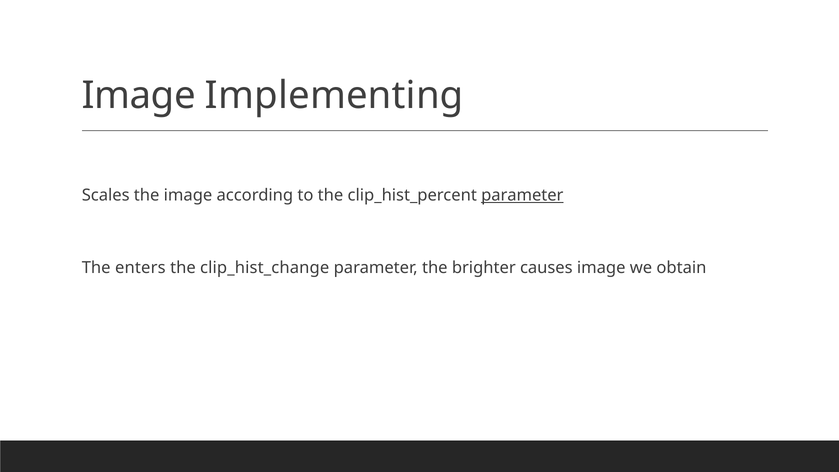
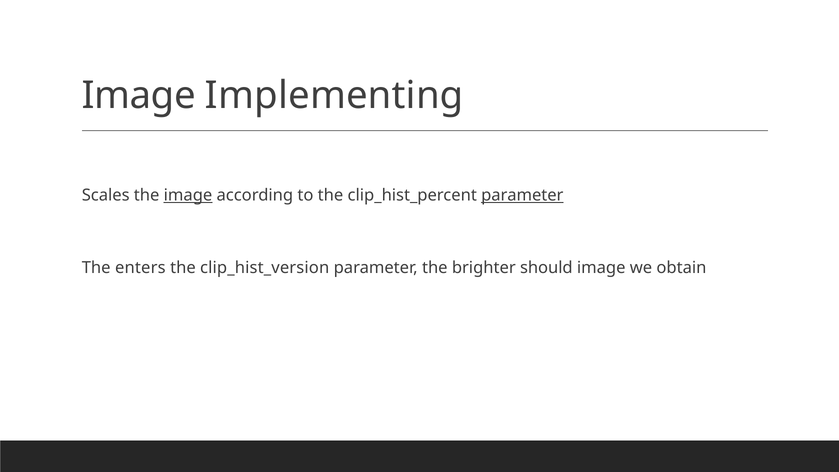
image underline: none -> present (188, 195)
clip_hist_change: clip_hist_change -> clip_hist_version (265, 268)
causes: causes -> should (546, 268)
